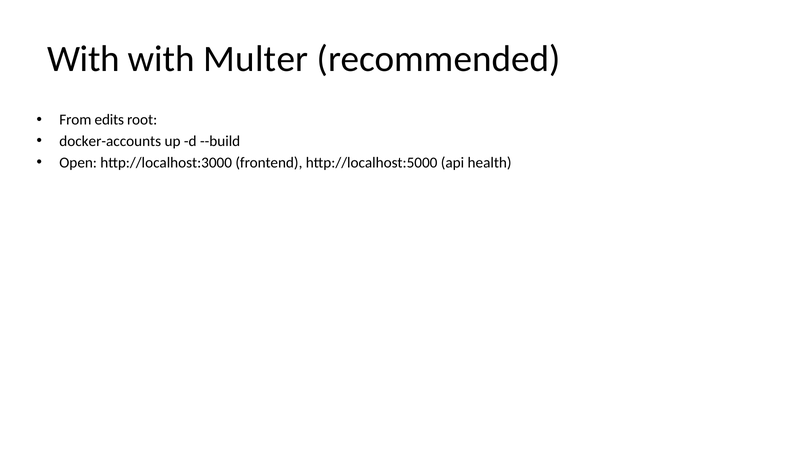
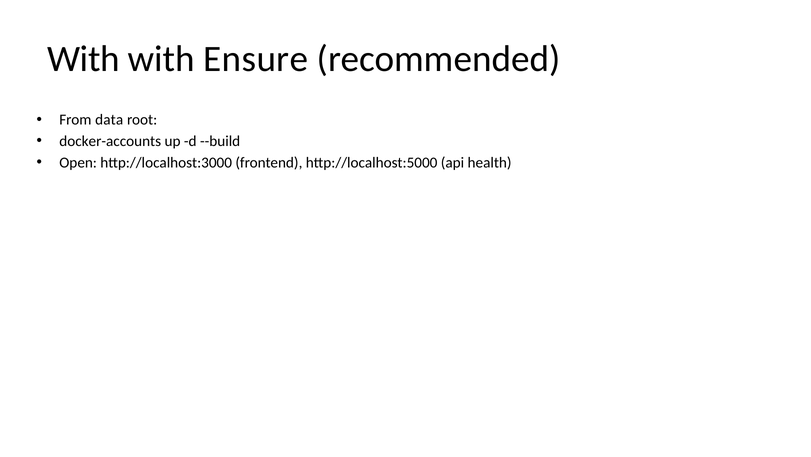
Multer: Multer -> Ensure (256, 59)
edits: edits -> data (109, 120)
